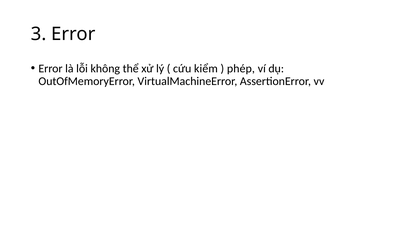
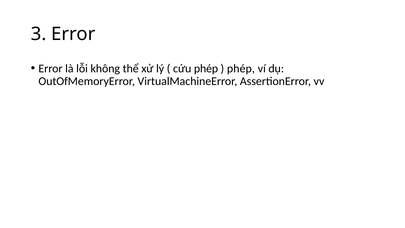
cứu kiểm: kiểm -> phép (206, 68)
